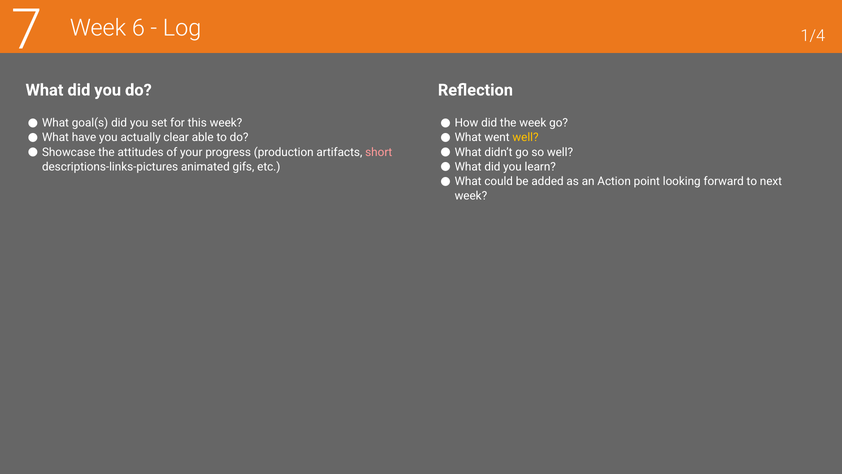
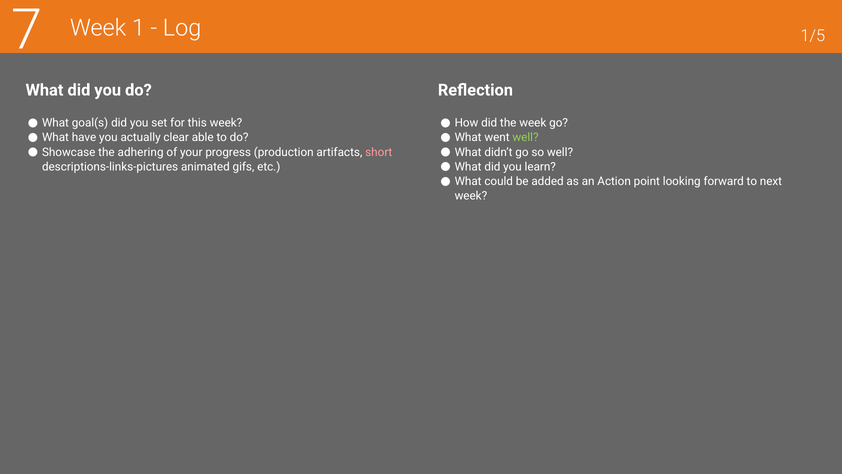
6: 6 -> 1 (138, 28)
1/4: 1/4 -> 1/5 (813, 36)
well colour: yellow -> light green (526, 138)
attitudes: attitudes -> adhering (141, 152)
